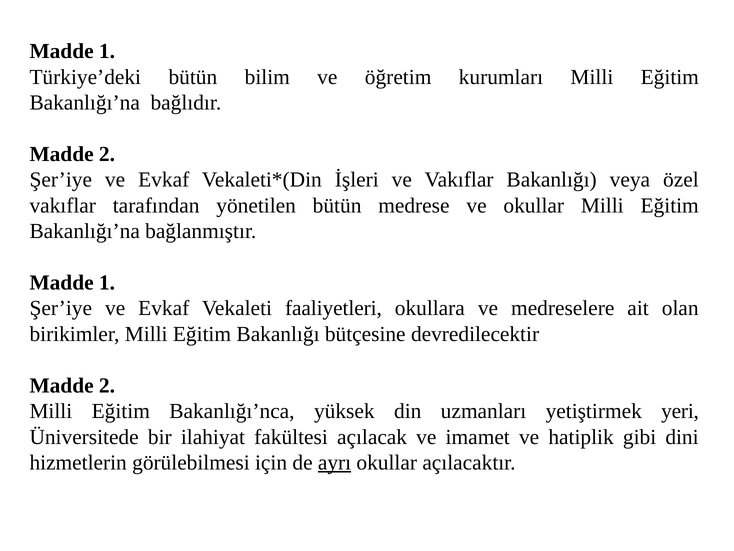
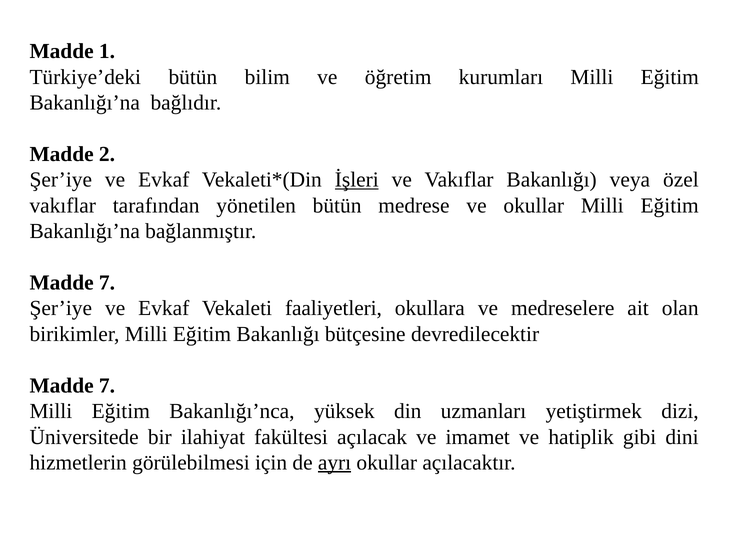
İşleri underline: none -> present (357, 180)
1: 1 -> 7 (107, 282)
2: 2 -> 7 (107, 385)
yeri: yeri -> dizi (680, 411)
